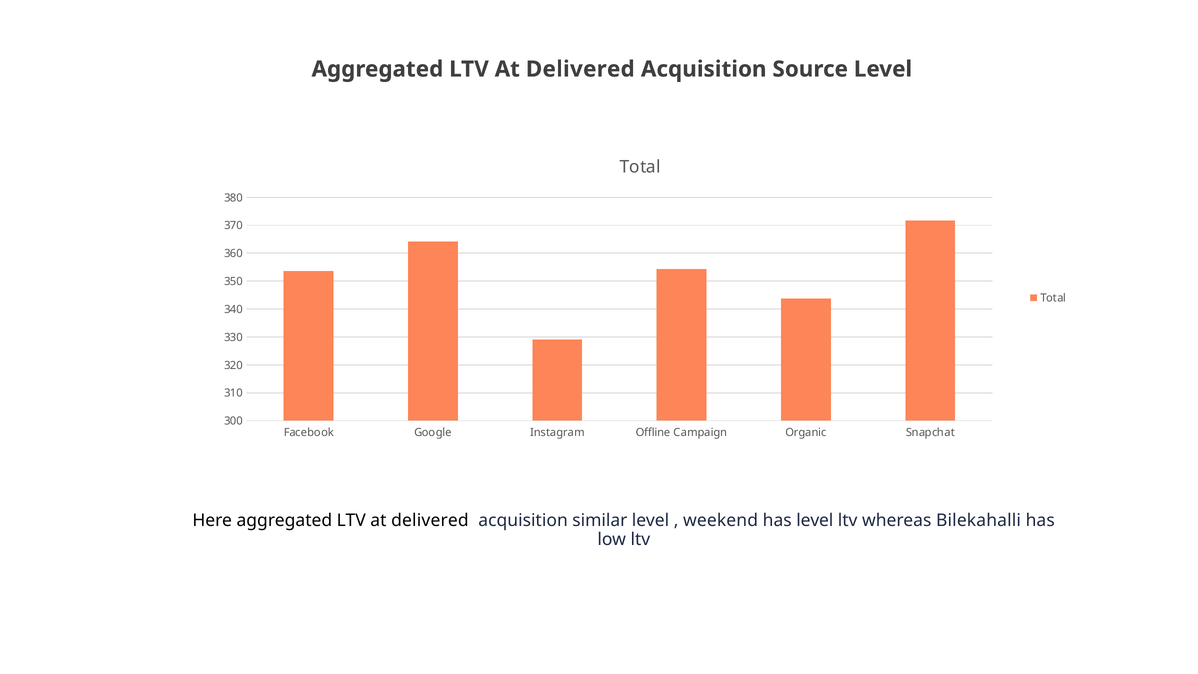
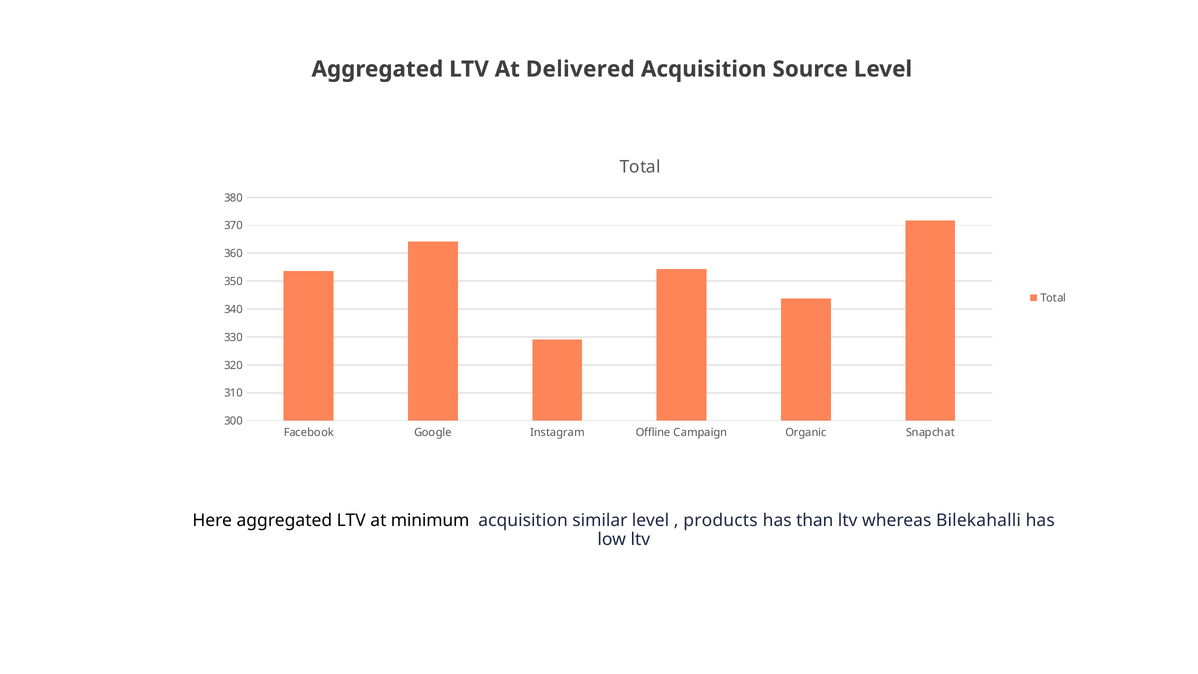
delivered: delivered -> minimum (430, 520)
weekend: weekend -> products (721, 520)
has level: level -> than (815, 520)
